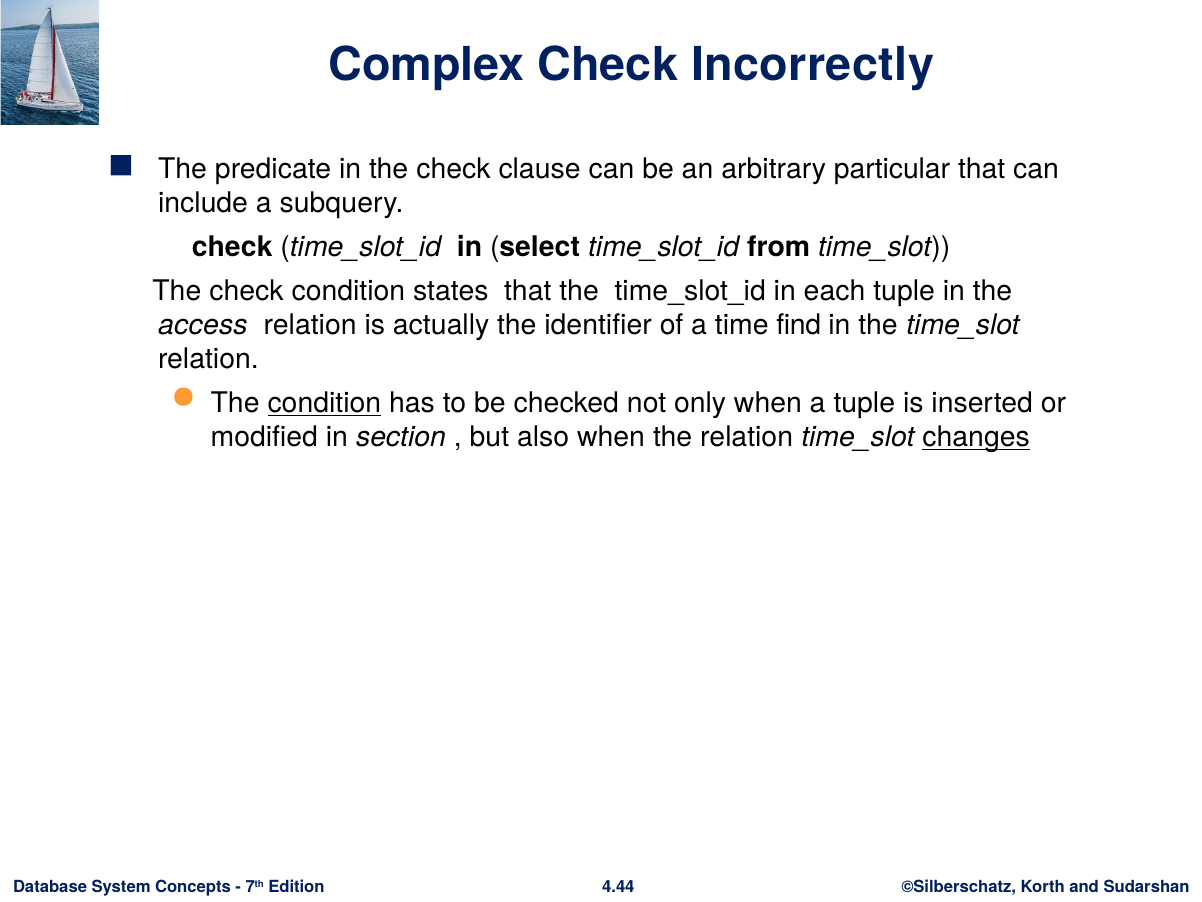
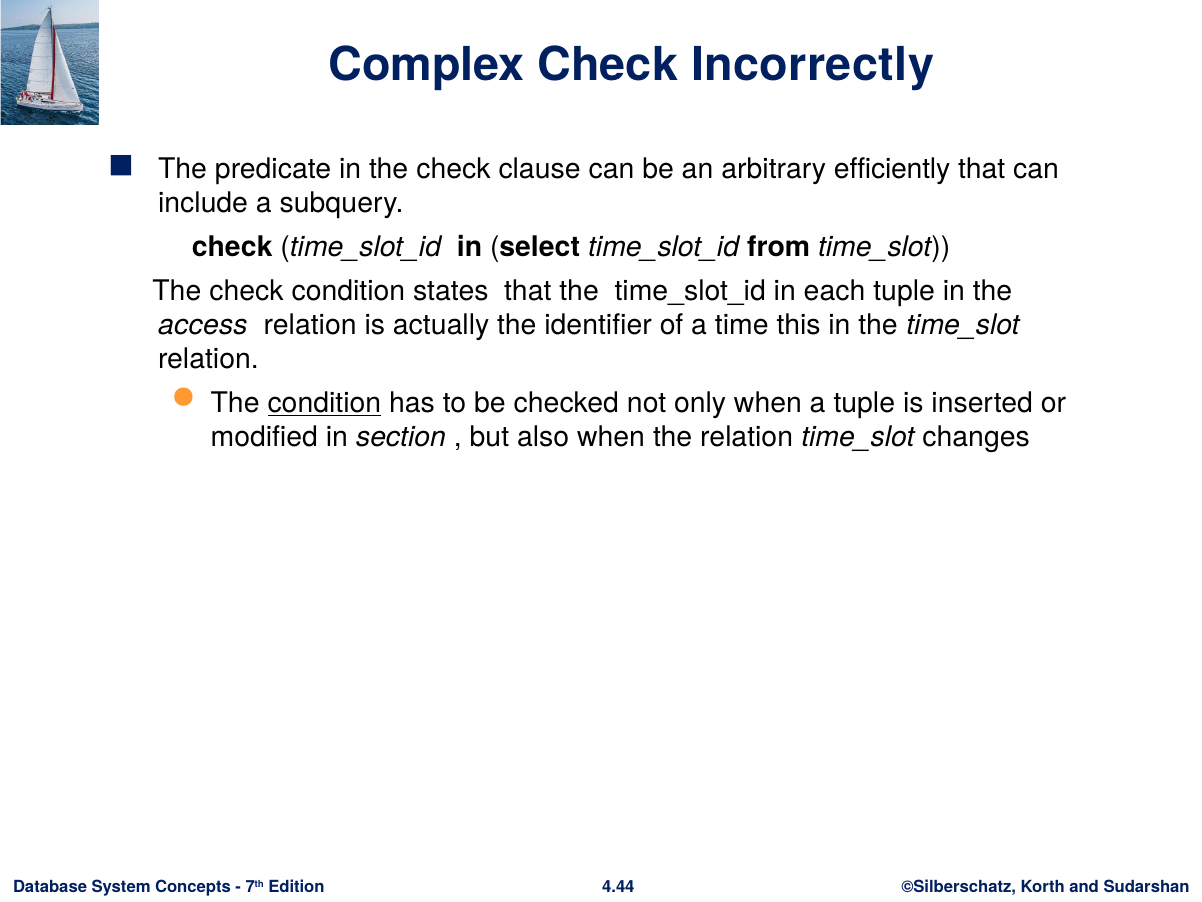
particular: particular -> efficiently (892, 169)
find: find -> this (799, 325)
changes underline: present -> none (976, 437)
